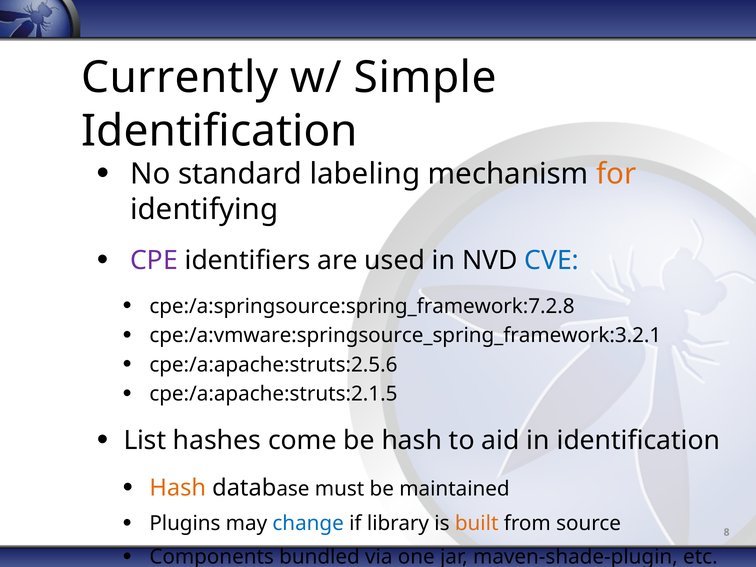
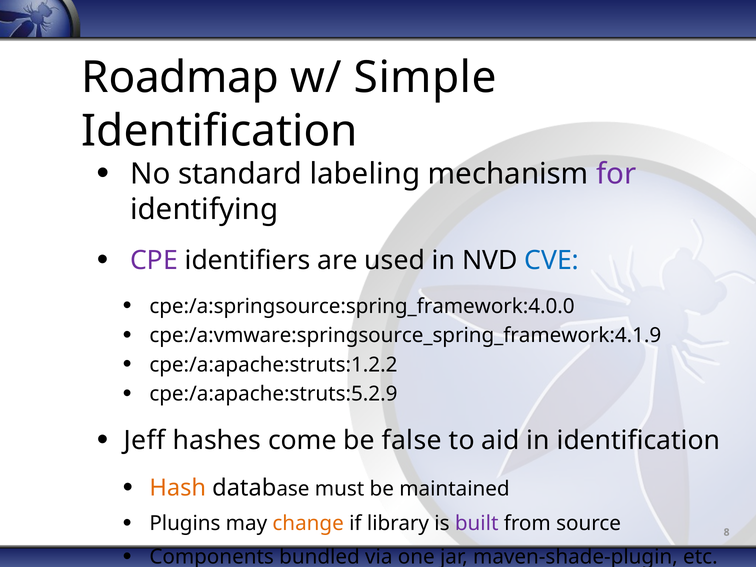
Currently: Currently -> Roadmap (180, 78)
for colour: orange -> purple (616, 174)
cpe:/a:springsource:spring_framework:7.2.8: cpe:/a:springsource:spring_framework:7.2.8 -> cpe:/a:springsource:spring_framework:4.0.0 (362, 306)
cpe:/a:vmware:springsource_spring_framework:3.2.1: cpe:/a:vmware:springsource_spring_framework:3.2.1 -> cpe:/a:vmware:springsource_spring_framework:4.1.9 (405, 336)
cpe:/a:apache:struts:2.5.6: cpe:/a:apache:struts:2.5.6 -> cpe:/a:apache:struts:1.2.2 (273, 365)
cpe:/a:apache:struts:2.1.5: cpe:/a:apache:struts:2.1.5 -> cpe:/a:apache:struts:5.2.9 (273, 394)
List: List -> Jeff (145, 441)
be hash: hash -> false (412, 441)
change colour: blue -> orange (308, 523)
built colour: orange -> purple (477, 523)
